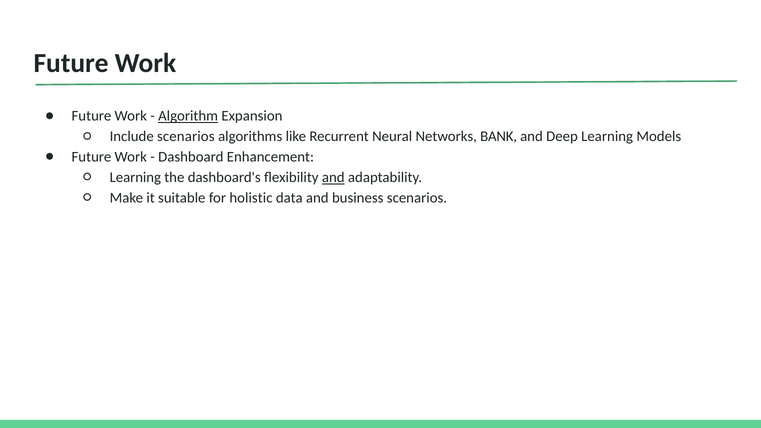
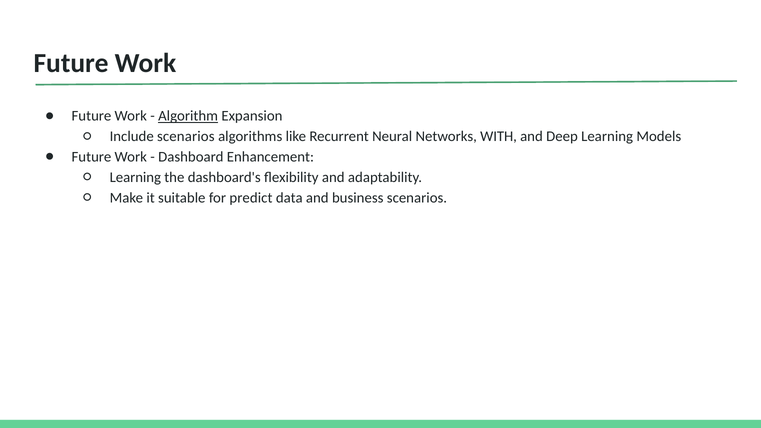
BANK: BANK -> WITH (499, 137)
and underline: present -> none (333, 178)
holistic: holistic -> predict (251, 198)
